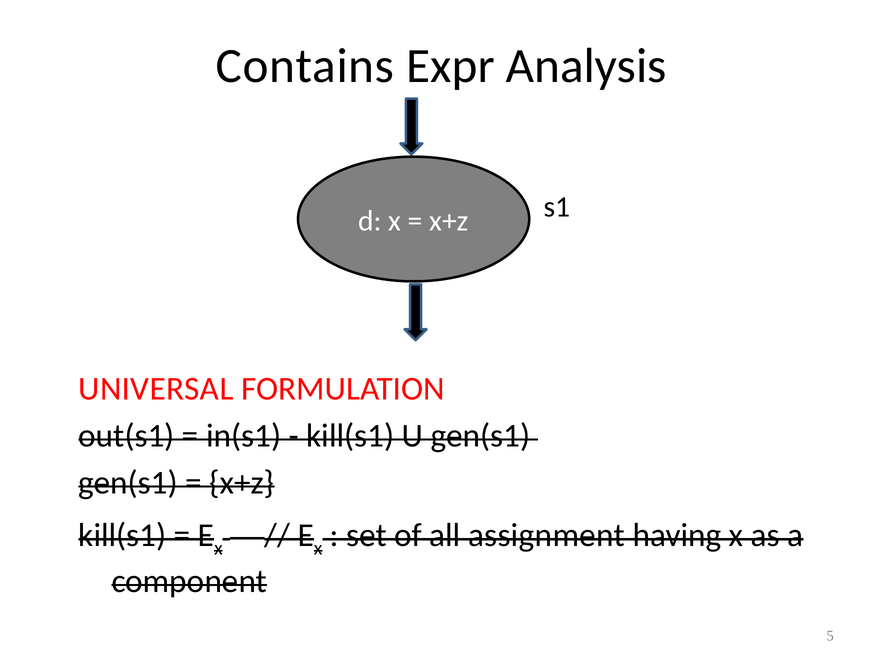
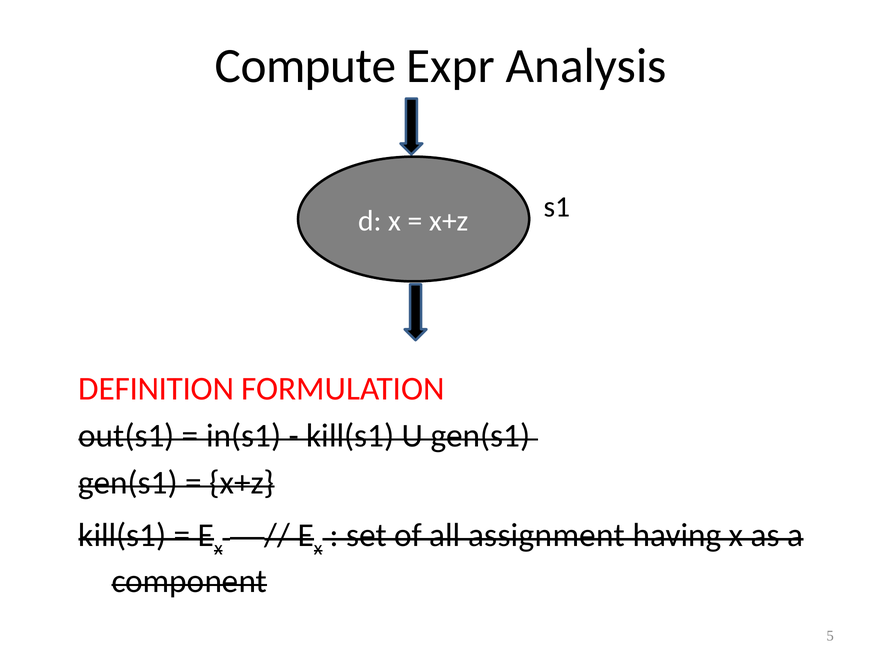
Contains: Contains -> Compute (305, 66)
UNIVERSAL: UNIVERSAL -> DEFINITION (156, 388)
